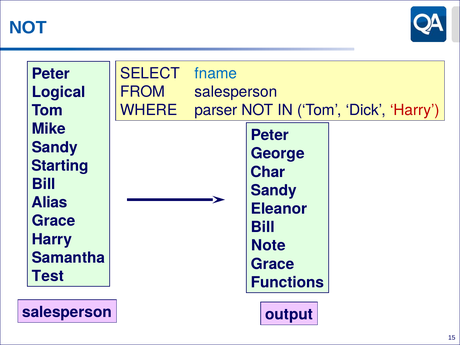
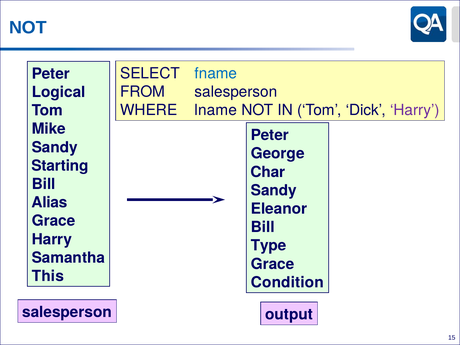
parser: parser -> lname (216, 110)
Harry colour: red -> purple (415, 110)
Note: Note -> Type (269, 246)
Test: Test -> This (48, 276)
Functions: Functions -> Condition (287, 282)
